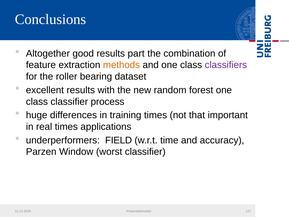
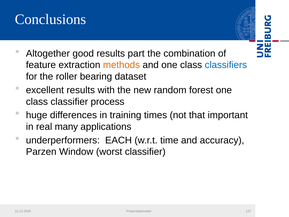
classifiers colour: purple -> blue (226, 65)
real times: times -> many (66, 127)
FIELD: FIELD -> EACH (119, 140)
